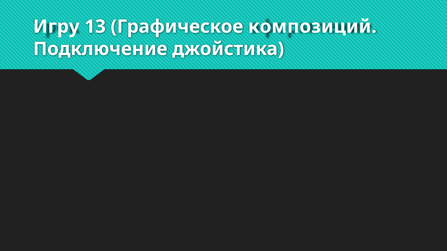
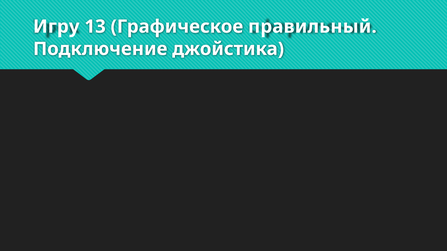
композиций: композиций -> правильный (312, 27)
